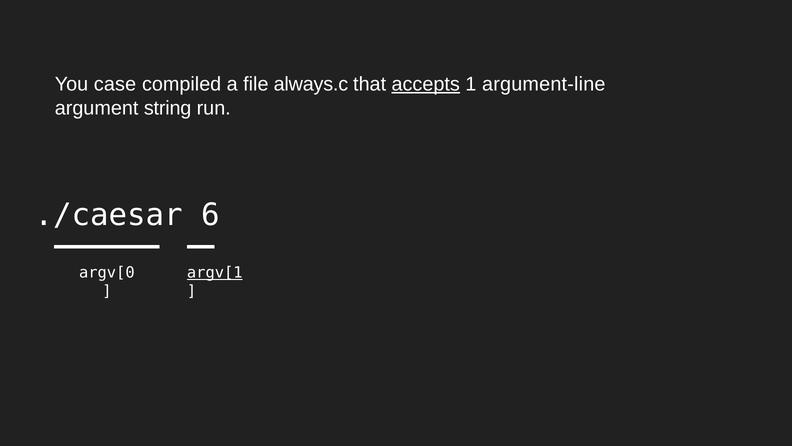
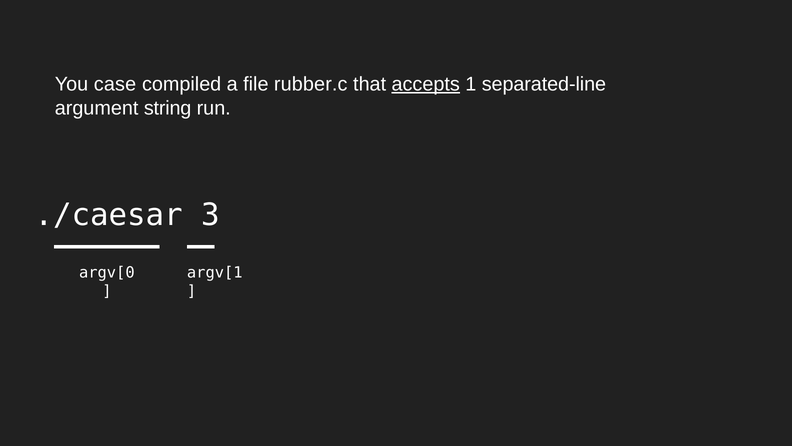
always.c: always.c -> rubber.c (311, 84)
argument-line: argument-line -> separated-line (544, 84)
6: 6 -> 3 (211, 215)
argv[1 underline: present -> none (215, 272)
